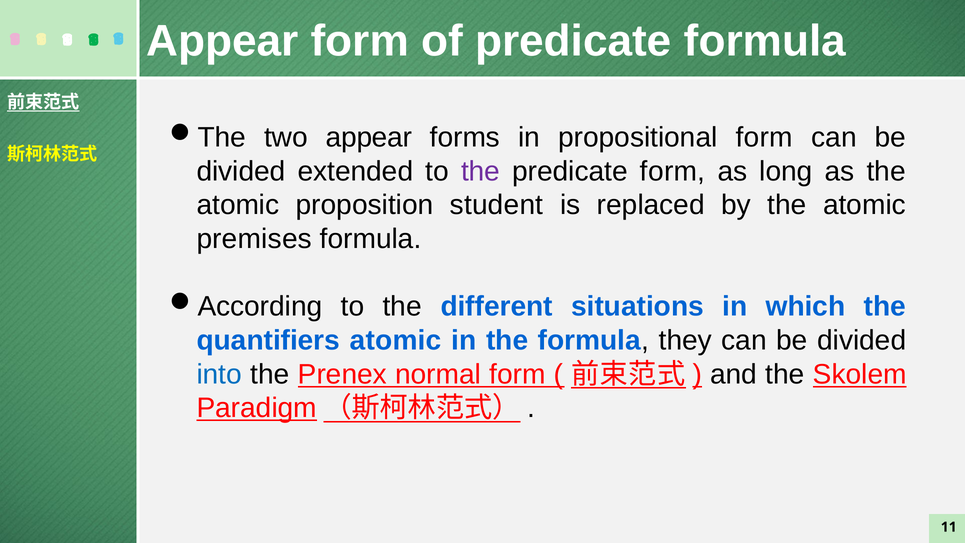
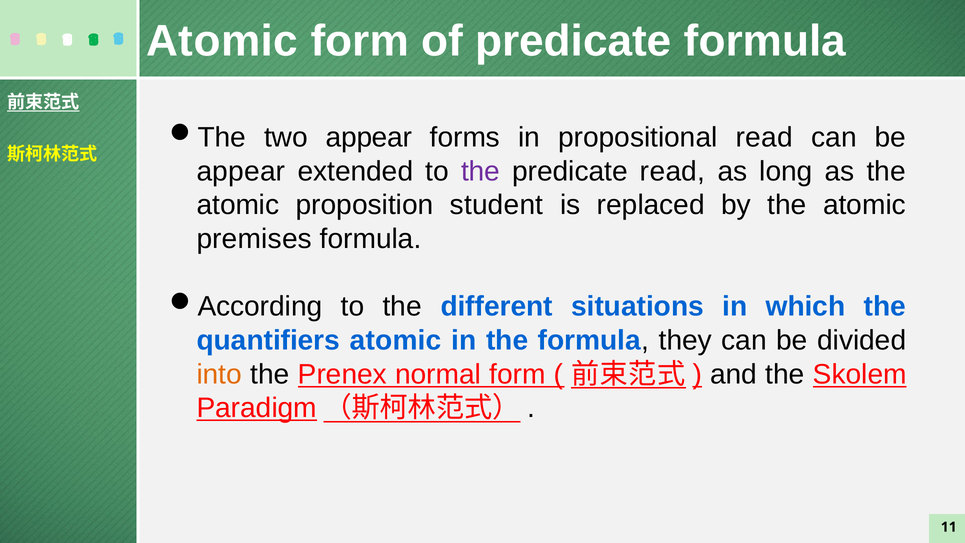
Appear: Appear -> Atomic (222, 41)
propositional form: form -> read (764, 138)
divided: divided -> appear (241, 171)
predicate form: form -> read (673, 171)
into colour: blue -> orange (219, 374)
